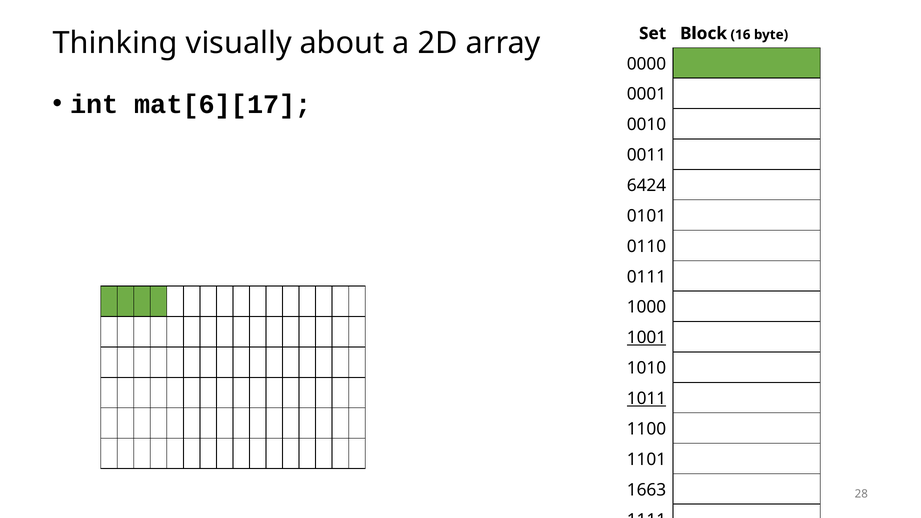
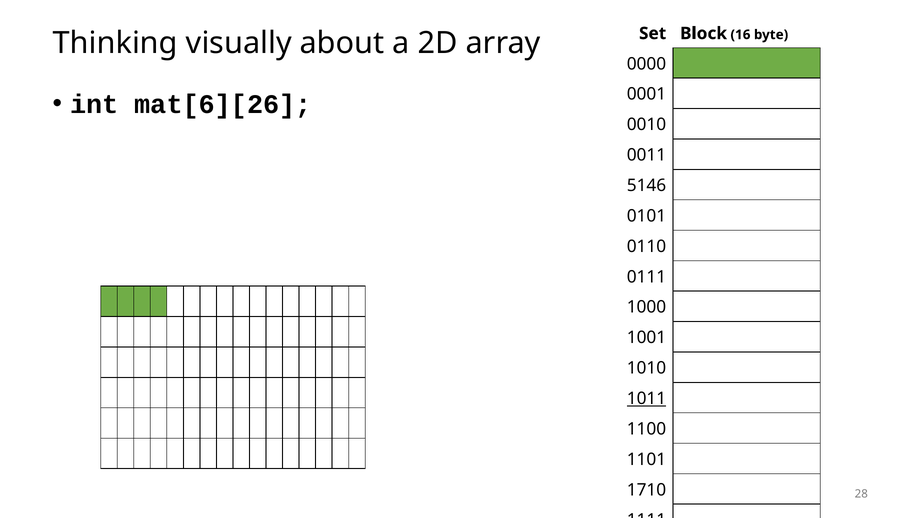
mat[6][17: mat[6][17 -> mat[6][26 (223, 104)
6424: 6424 -> 5146 (647, 186)
1001 underline: present -> none (647, 338)
1663: 1663 -> 1710 (647, 490)
